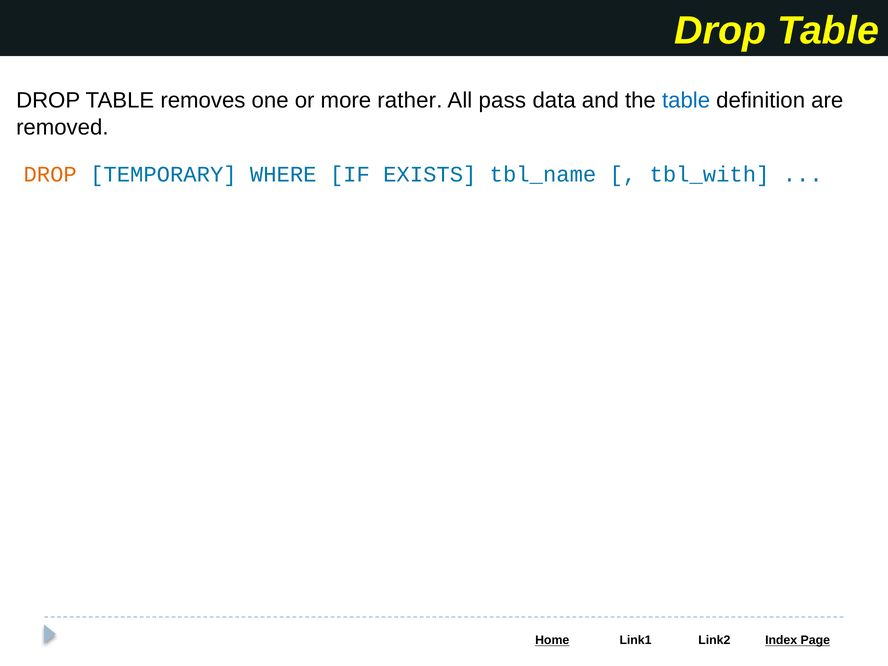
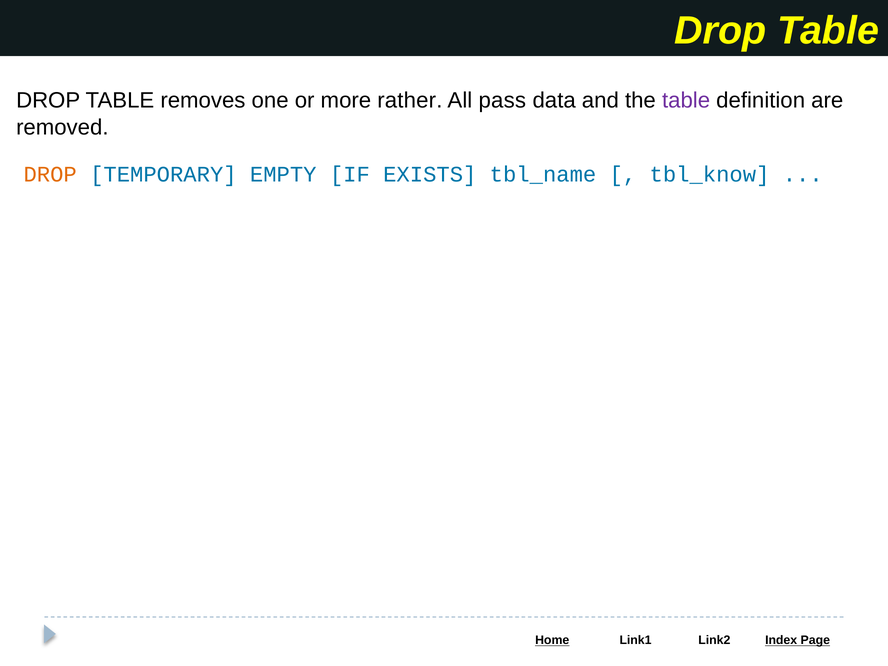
table colour: blue -> purple (686, 101)
WHERE: WHERE -> EMPTY (283, 175)
tbl_with: tbl_with -> tbl_know (710, 175)
